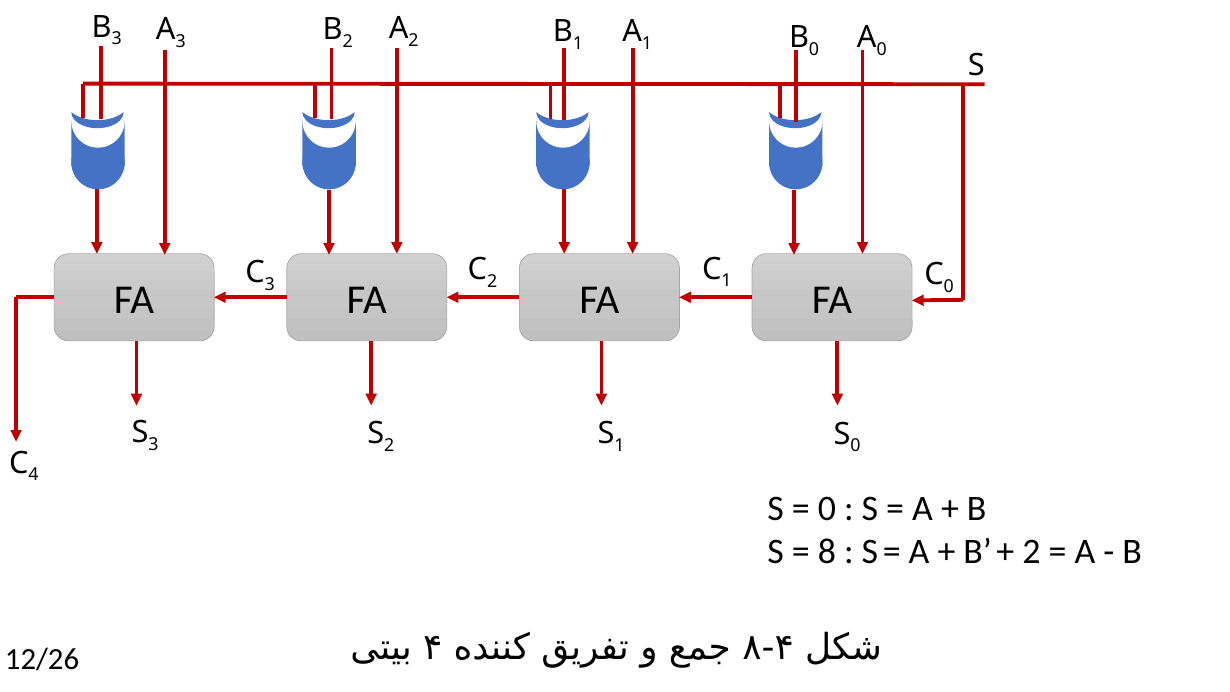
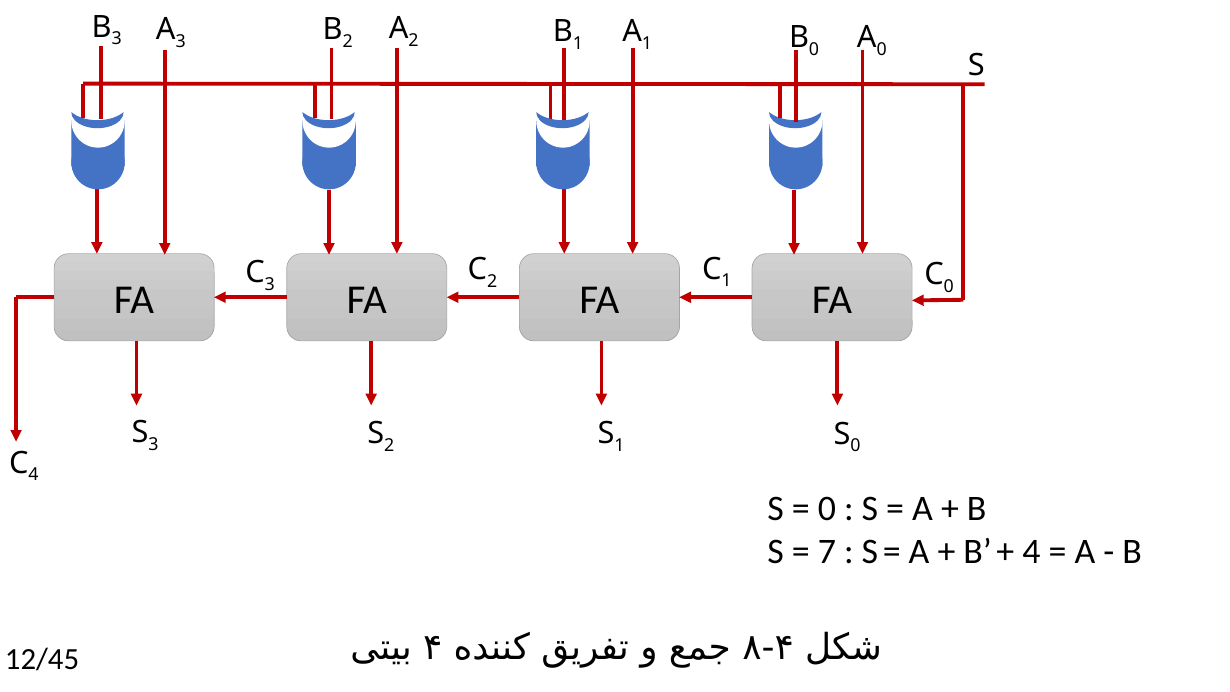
8: 8 -> 7 (827, 551)
2: 2 -> 4 (1031, 551)
12/26: 12/26 -> 12/45 (42, 659)
